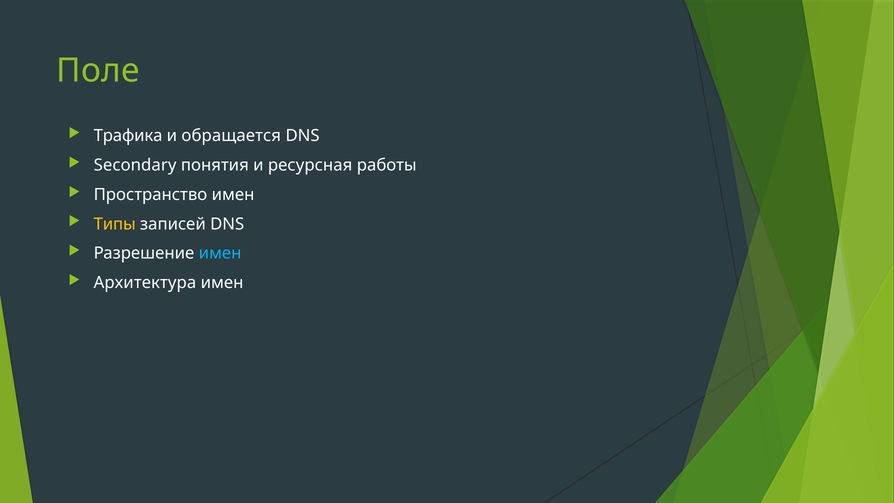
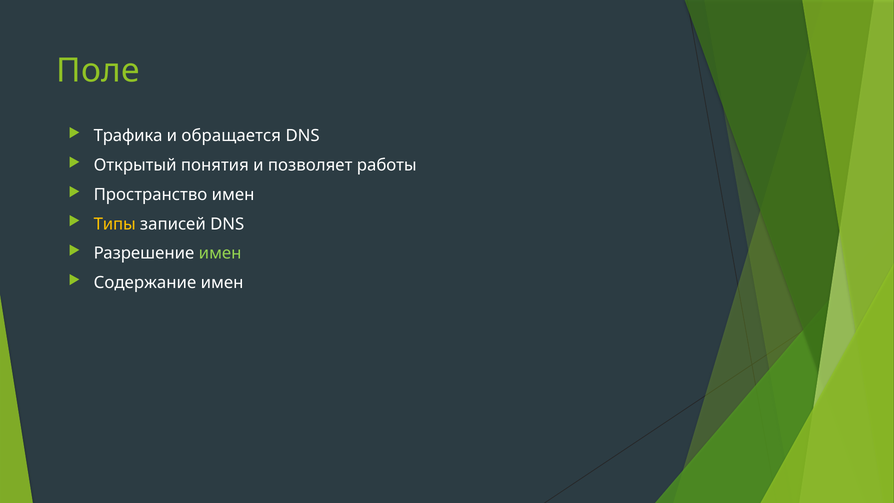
Secondary: Secondary -> Открытый (135, 165)
ресурсная: ресурсная -> позволяет (310, 165)
имен colour: light blue -> light green (220, 253)
Архитектура: Архитектура -> Содержание (145, 283)
